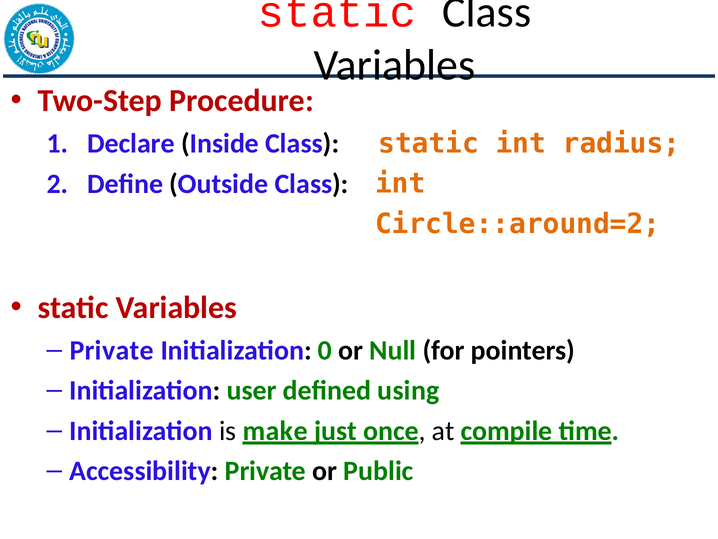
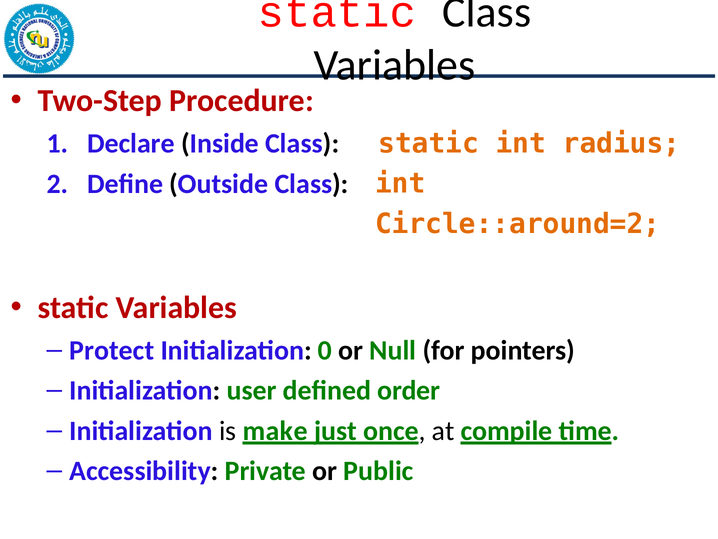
Private: Private -> Protect (112, 350)
using: using -> order (409, 390)
